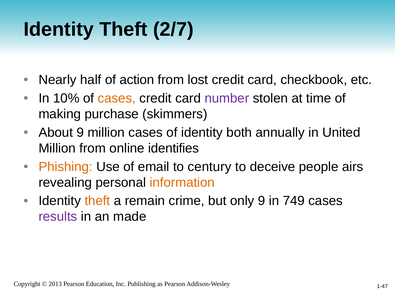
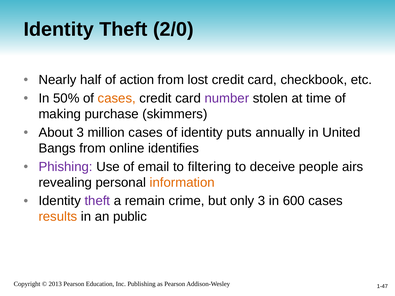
2/7: 2/7 -> 2/0 (173, 29)
10%: 10% -> 50% (66, 98)
About 9: 9 -> 3 (80, 133)
both: both -> puts (239, 133)
Million: Million -> Bangs (57, 148)
Phishing colour: orange -> purple (66, 167)
century: century -> filtering (210, 167)
theft colour: orange -> purple (97, 201)
only 9: 9 -> 3 (262, 201)
749: 749 -> 600 (294, 201)
results colour: purple -> orange (58, 217)
made: made -> public (130, 217)
